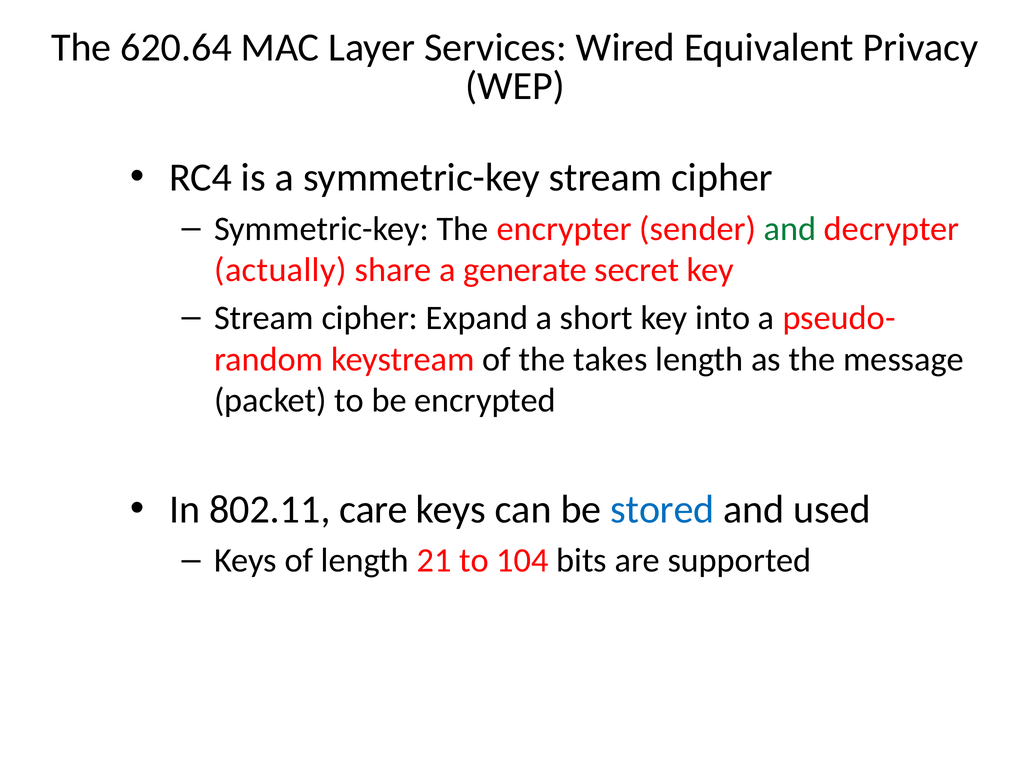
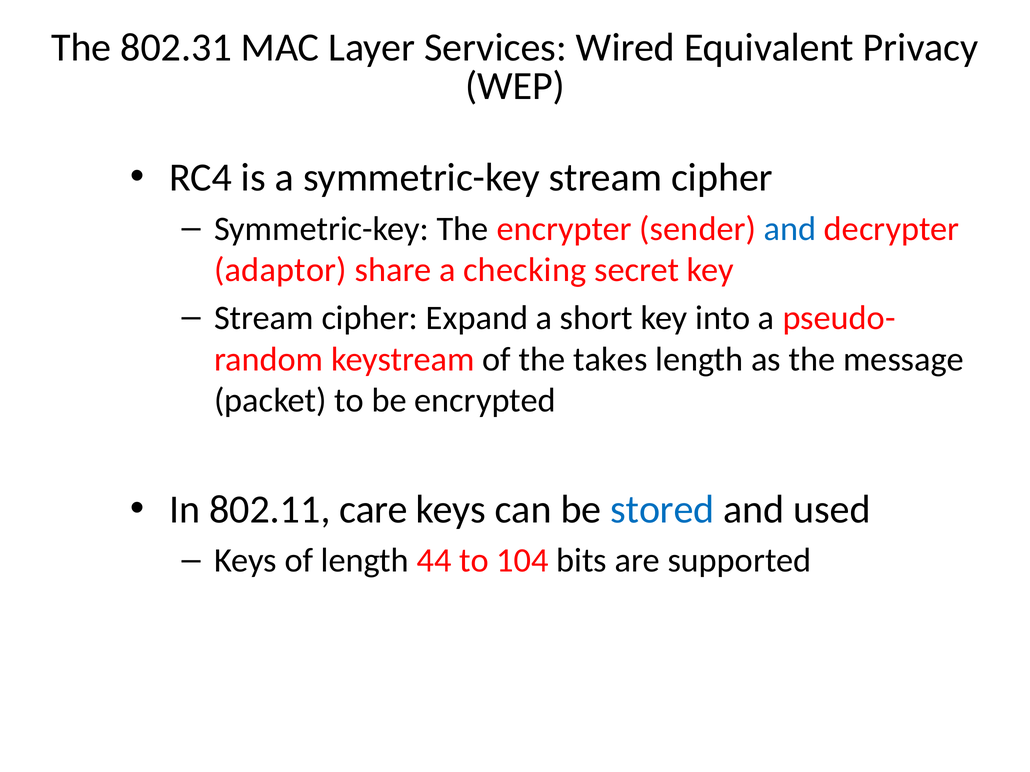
620.64: 620.64 -> 802.31 (176, 48)
and colour: green -> blue (790, 229)
actually: actually -> adaptor (281, 270)
generate: generate -> checking (525, 270)
21: 21 -> 44 (434, 561)
